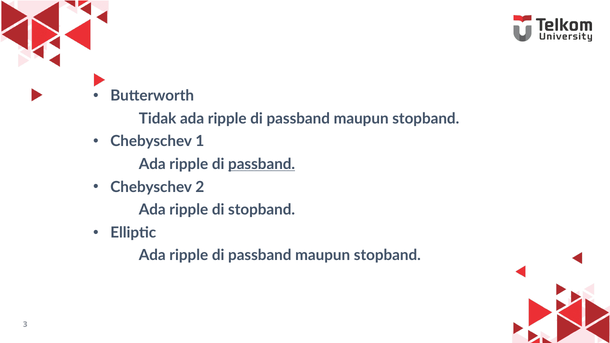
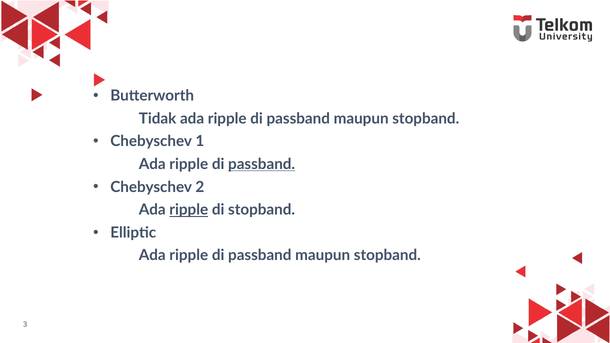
ripple underline: none -> present (189, 210)
